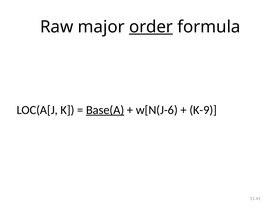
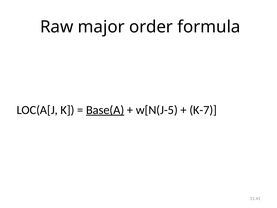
order underline: present -> none (151, 27)
w[N(J-6: w[N(J-6 -> w[N(J-5 (157, 110)
K-9: K-9 -> K-7 (203, 110)
